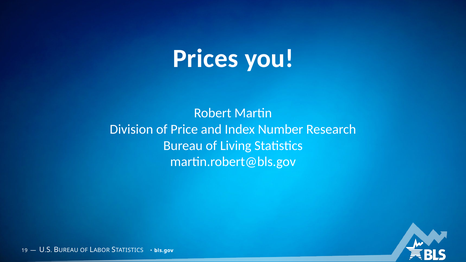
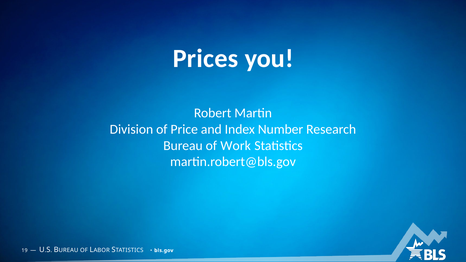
Living: Living -> Work (236, 146)
